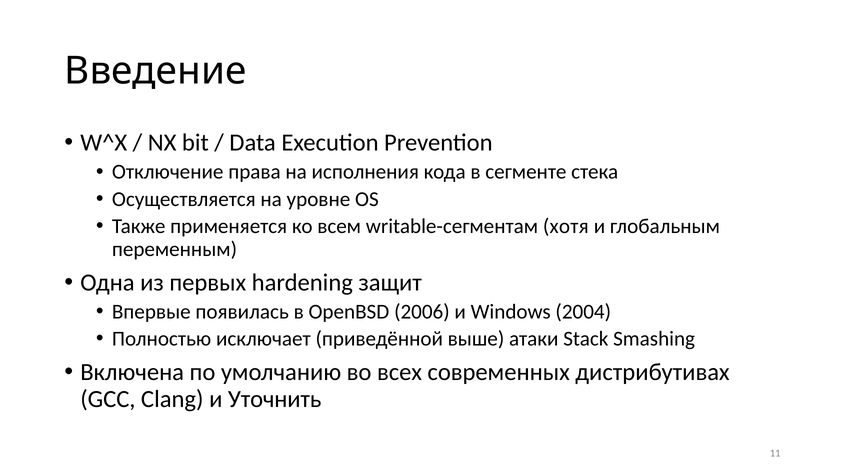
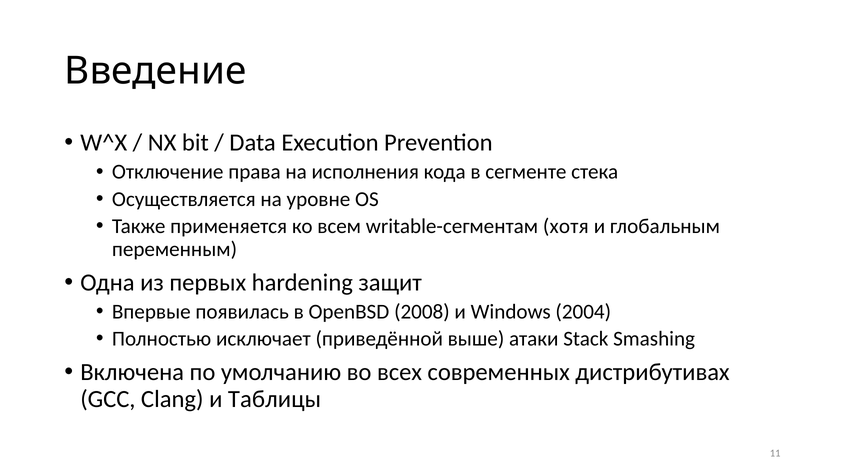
2006: 2006 -> 2008 (422, 312)
Уточнить: Уточнить -> Таблицы (275, 399)
